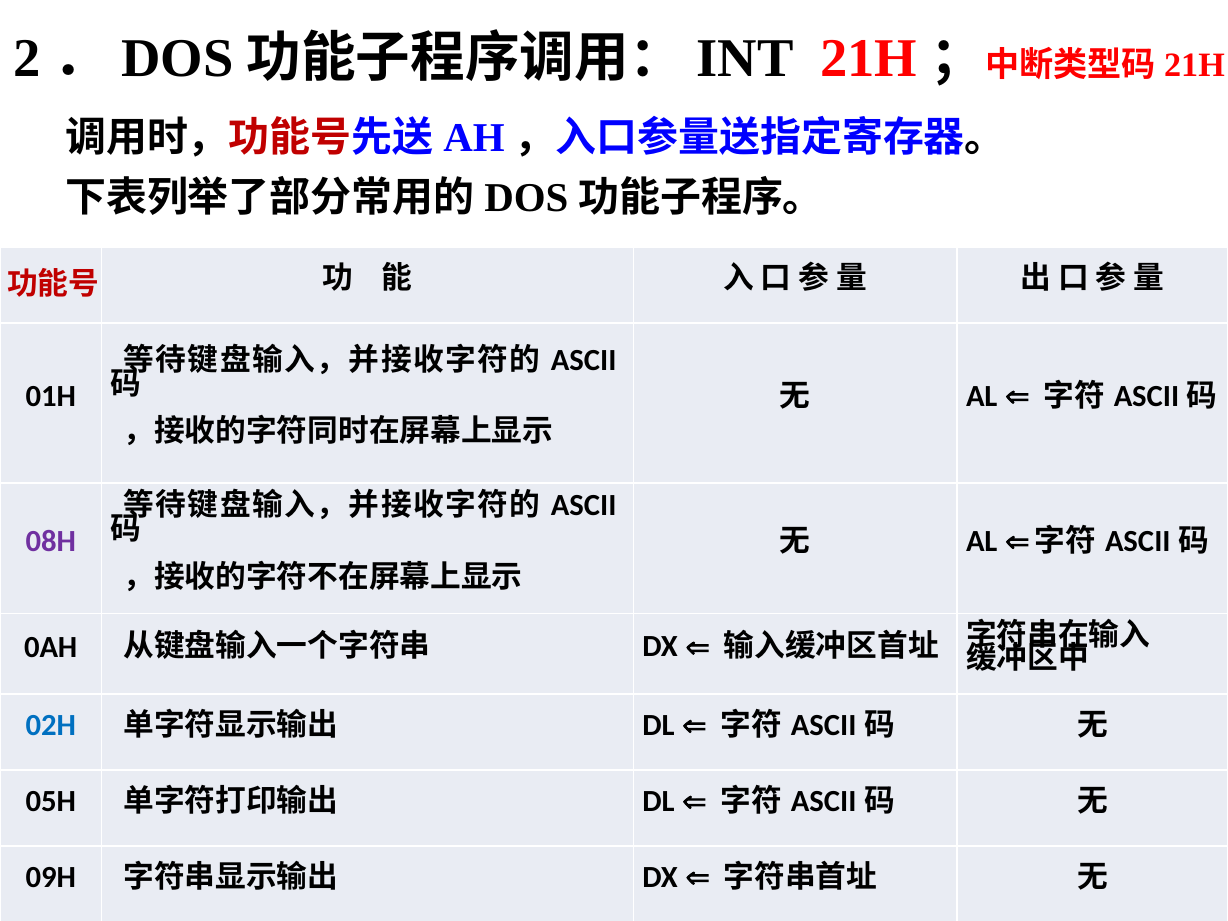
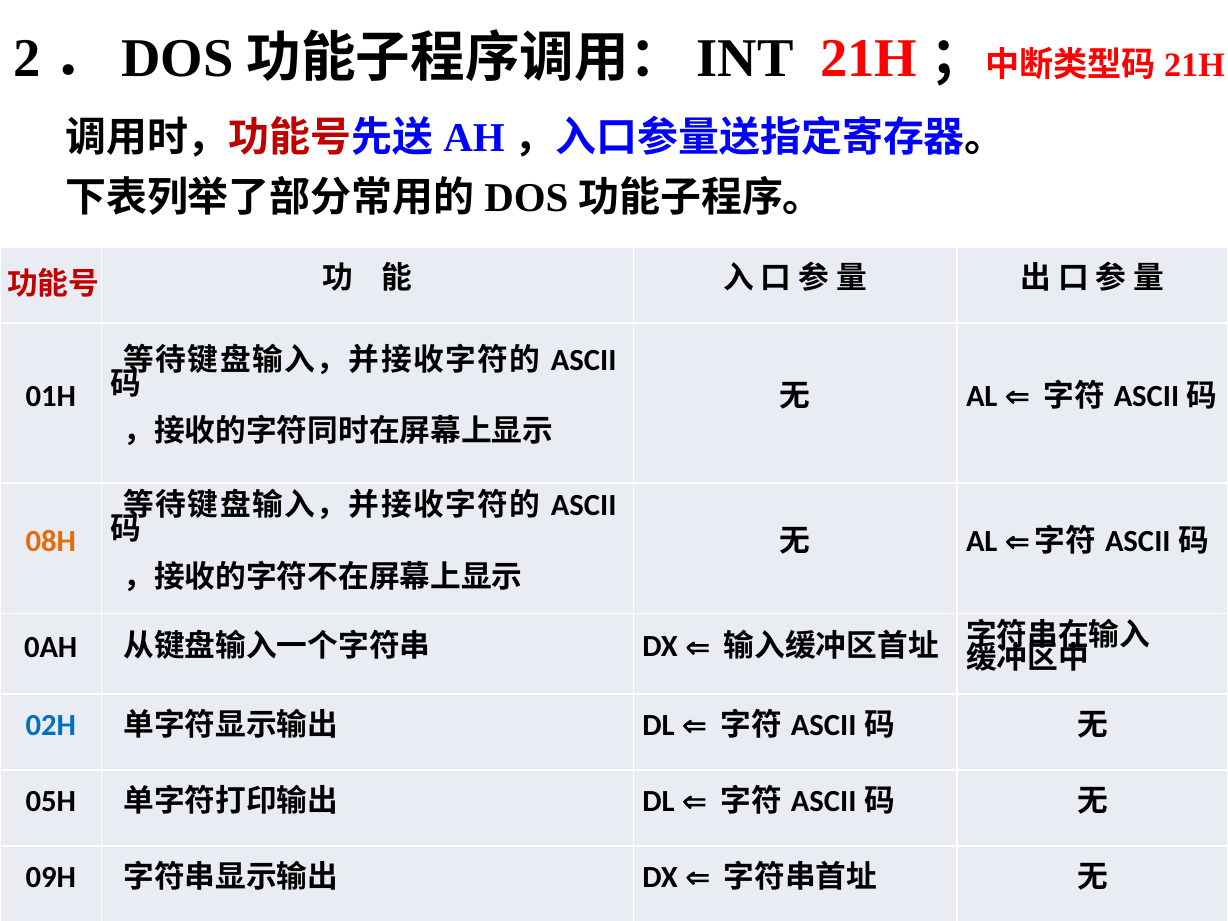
08H colour: purple -> orange (51, 542)
